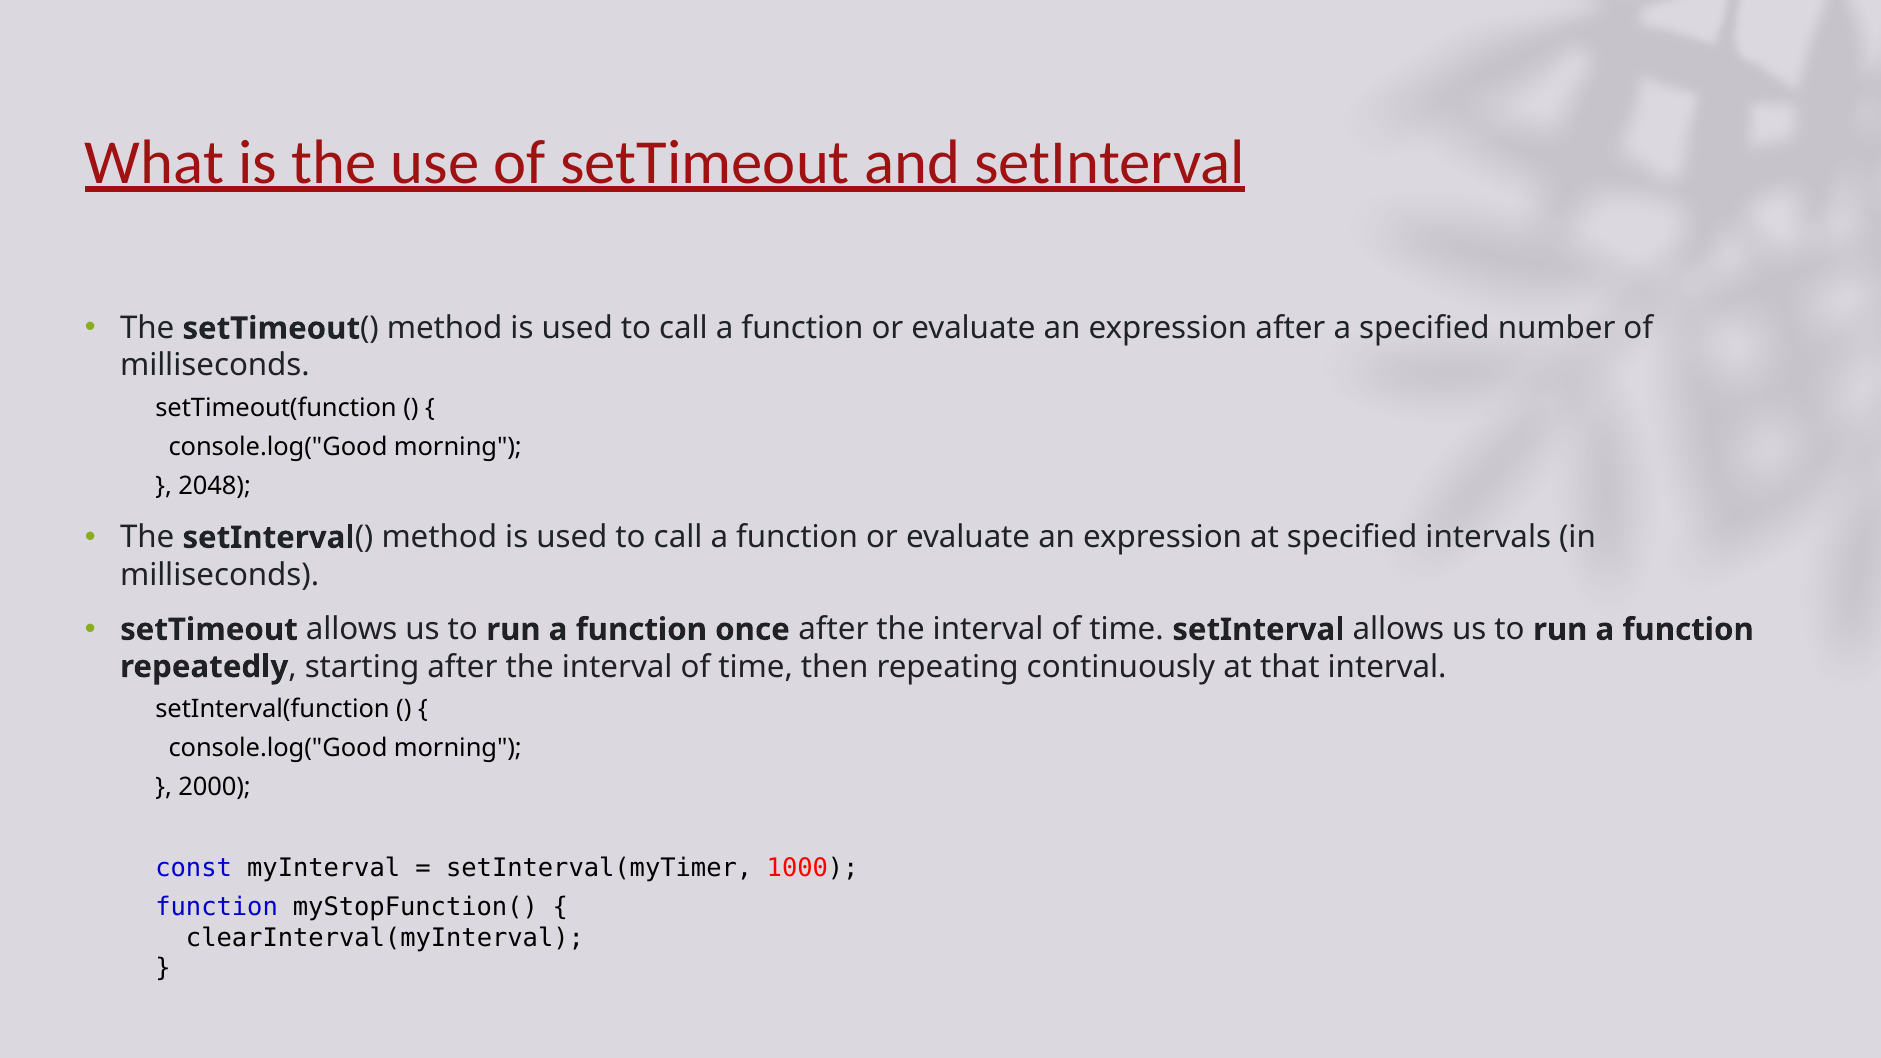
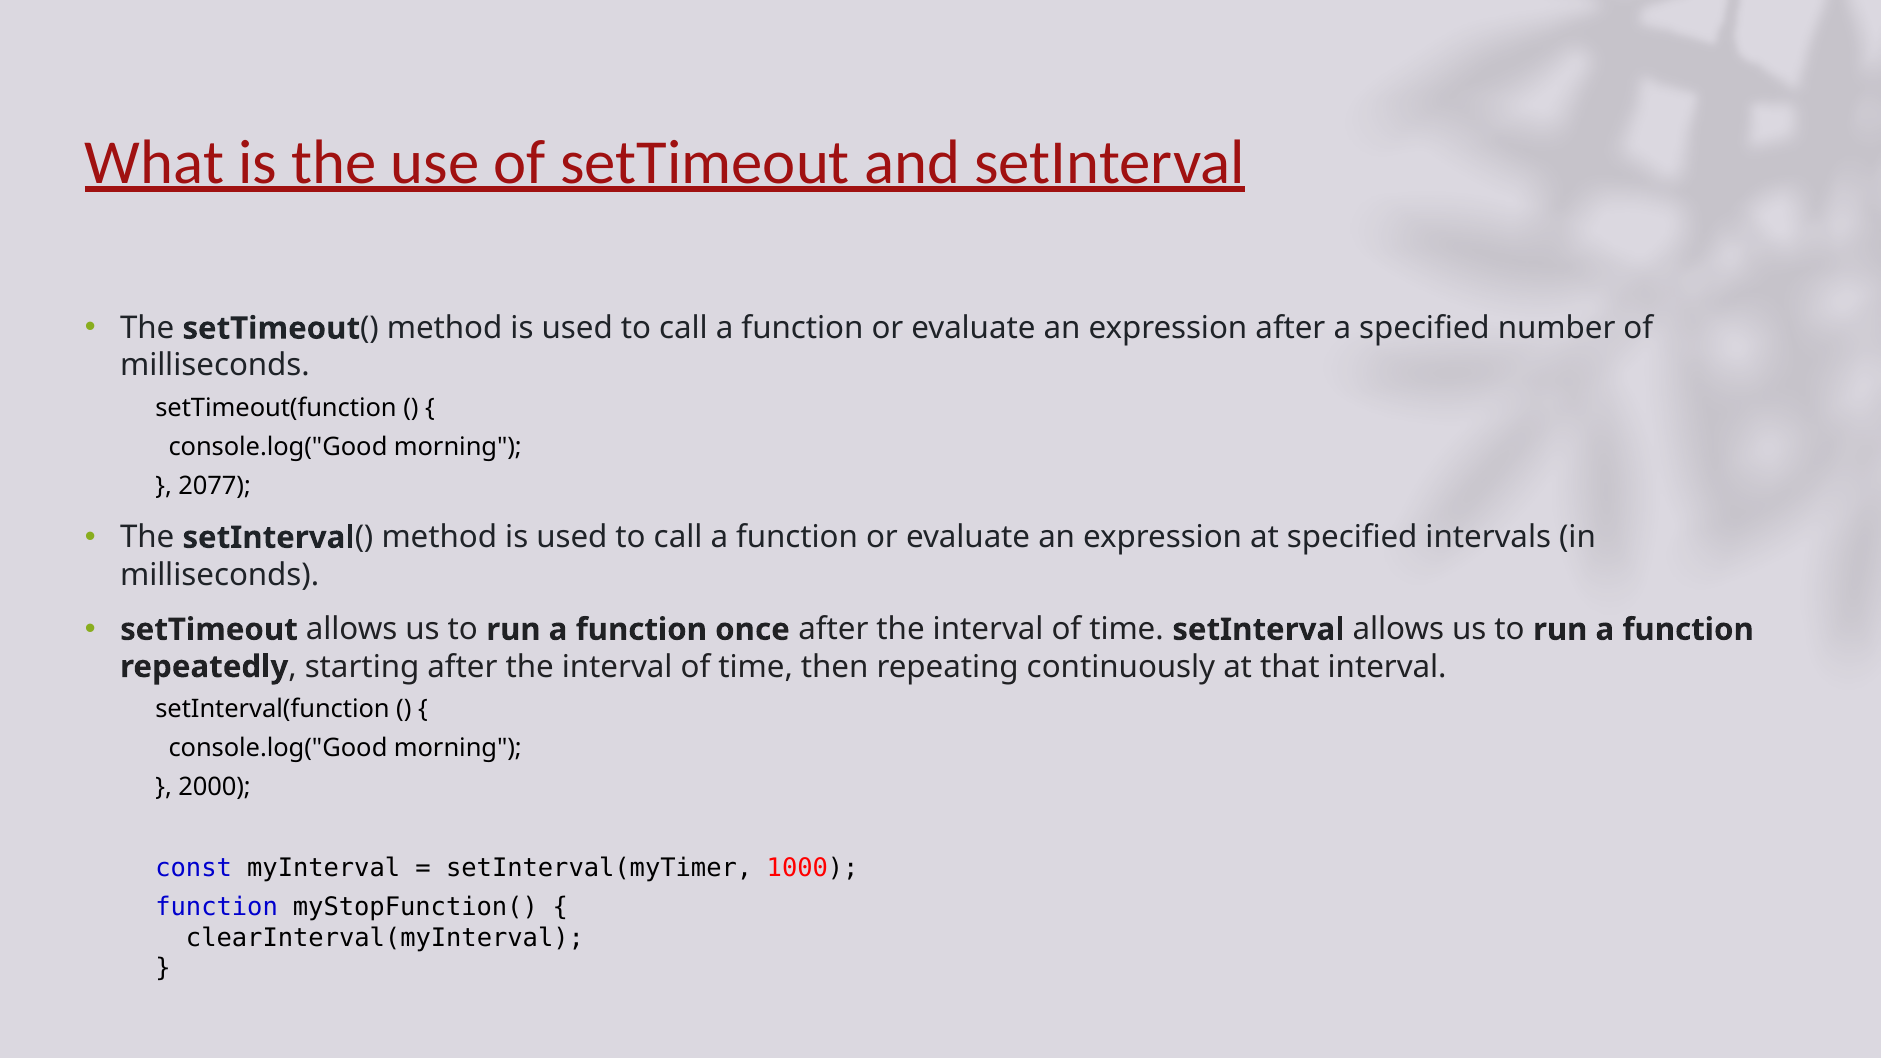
2048: 2048 -> 2077 (215, 486)
